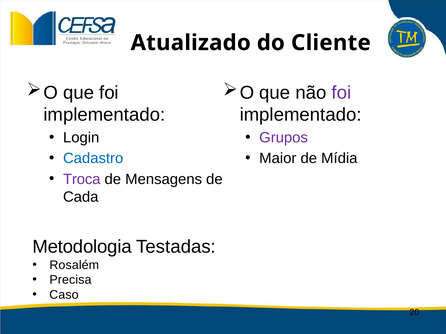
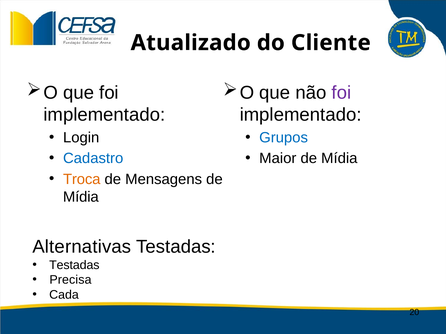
Grupos colour: purple -> blue (284, 138)
Troca colour: purple -> orange (82, 179)
Cada: Cada -> Mídia (81, 197)
Metodologia: Metodologia -> Alternativas (82, 247)
Rosalém: Rosalém -> Testadas (74, 265)
Caso: Caso -> Cada (64, 295)
